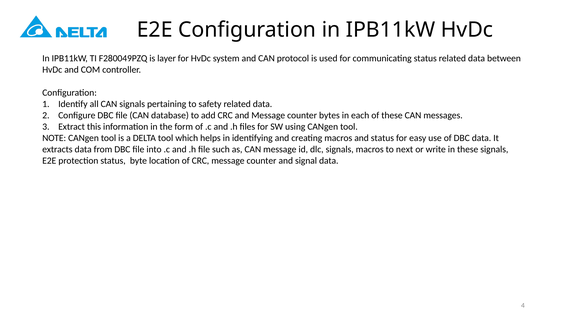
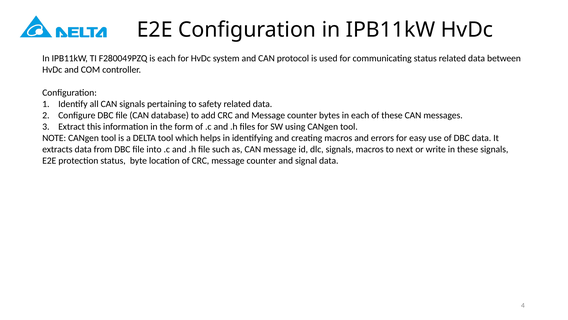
is layer: layer -> each (167, 58)
and status: status -> errors (382, 138)
